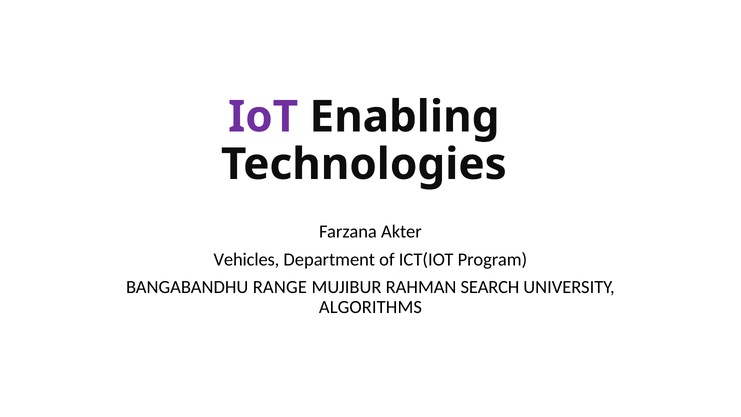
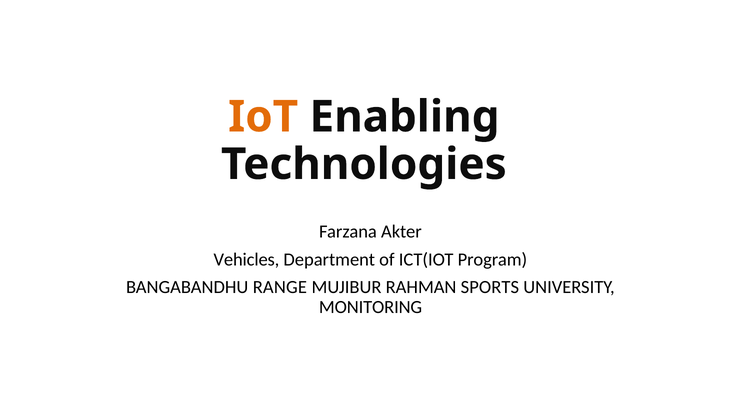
IoT colour: purple -> orange (263, 117)
SEARCH: SEARCH -> SPORTS (490, 287)
ALGORITHMS: ALGORITHMS -> MONITORING (371, 307)
